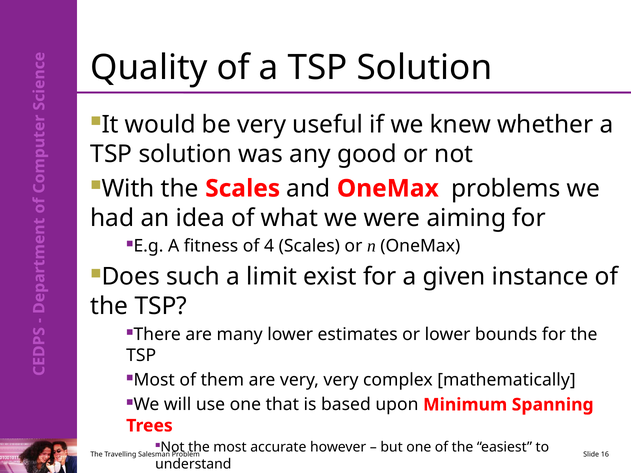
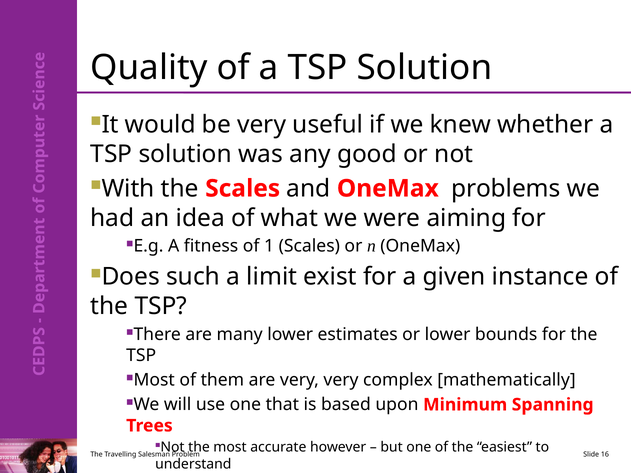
4: 4 -> 1 (269, 246)
